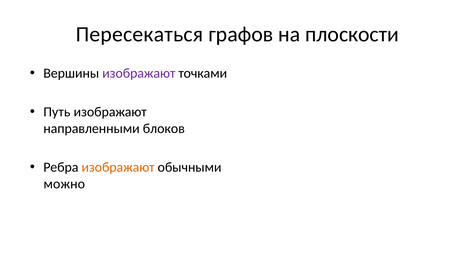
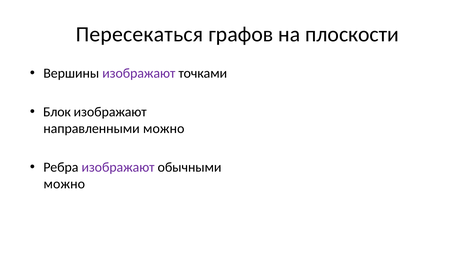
Путь: Путь -> Блок (57, 112)
направленными блоков: блоков -> можно (164, 129)
изображают colour: orange -> purple (118, 167)
